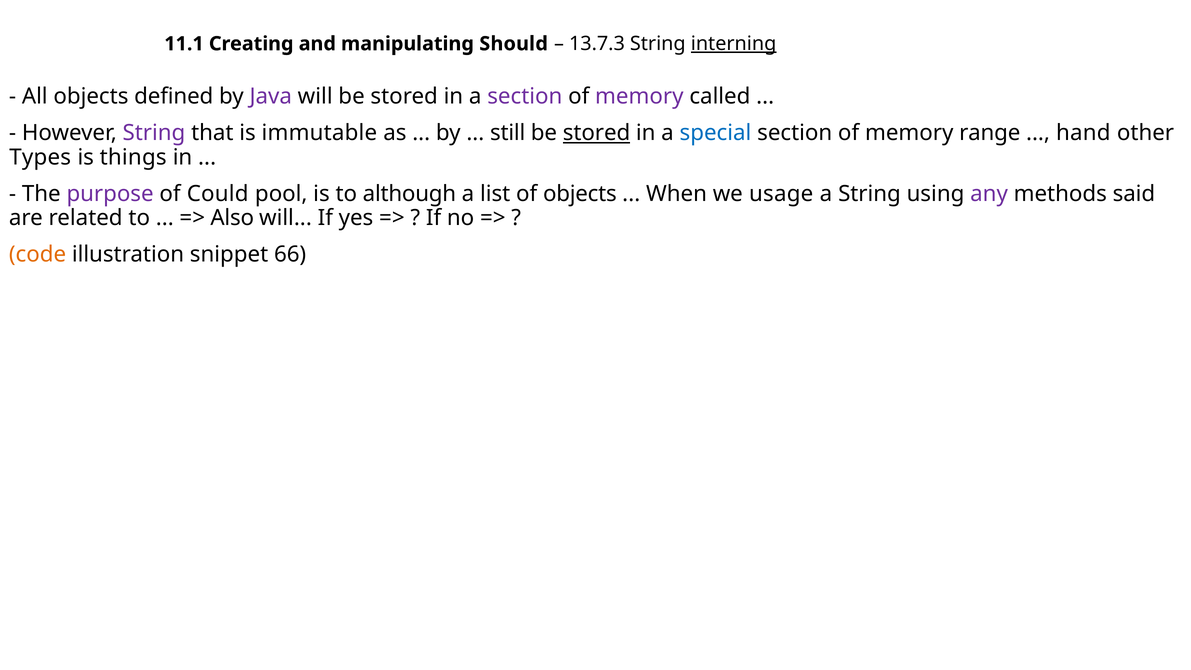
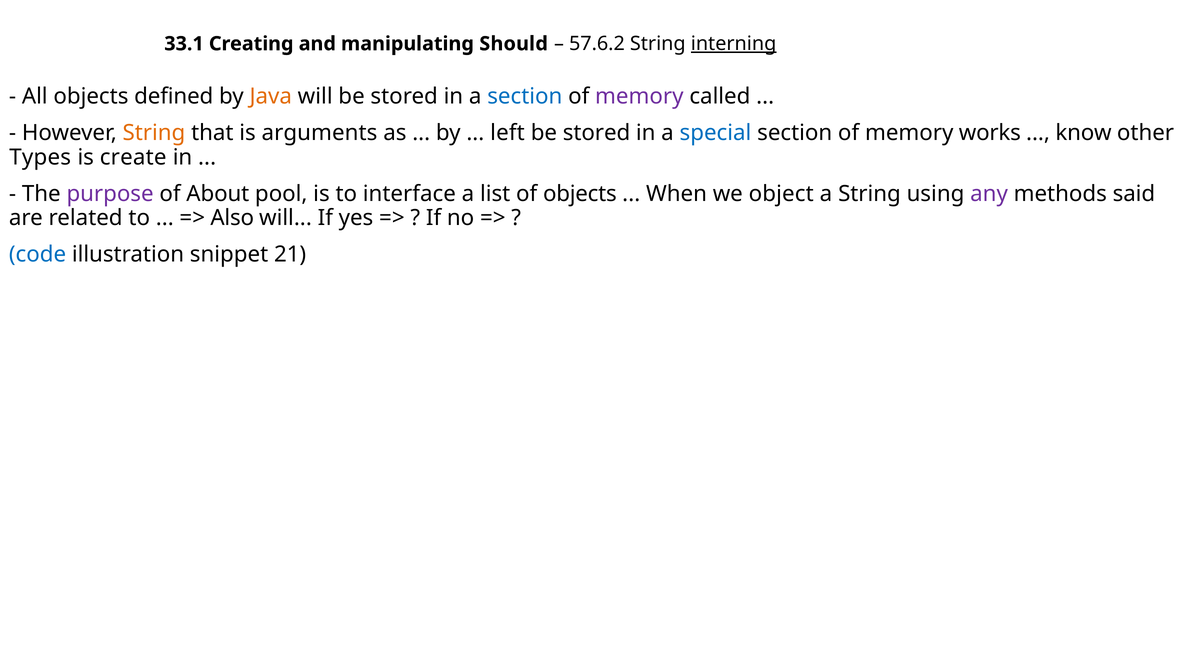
11.1: 11.1 -> 33.1 (184, 44)
13.7.3: 13.7.3 -> 57.6.2 (597, 44)
Java colour: purple -> orange (271, 97)
section colour: purple -> blue (525, 97)
String colour: purple -> orange (154, 133)
immutable: immutable -> arguments (319, 133)
still: still -> left (508, 133)
stored underline: present -> none (597, 133)
range: range -> works (990, 133)
hand: hand -> know (1084, 133)
things: things -> create (133, 157)
Could: Could -> About (218, 194)
although: although -> interface (409, 194)
usage: usage -> object (781, 194)
code colour: orange -> blue (38, 254)
66: 66 -> 21 (290, 254)
